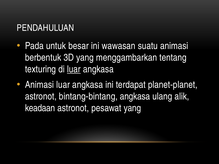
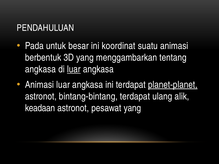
wawasan: wawasan -> koordinat (119, 46)
texturing: texturing -> angkasa (40, 69)
planet-planet underline: none -> present (173, 85)
bintang-bintang angkasa: angkasa -> terdapat (135, 96)
